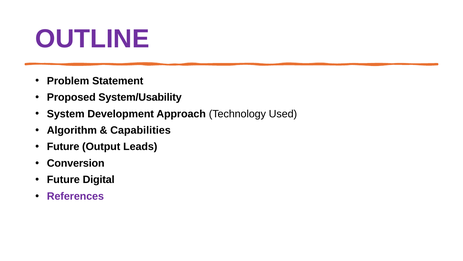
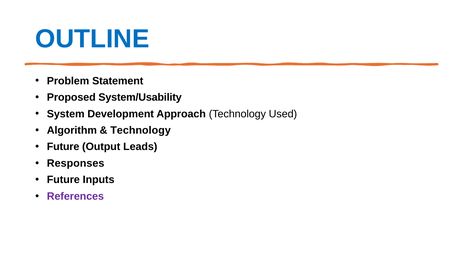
OUTLINE colour: purple -> blue (92, 39)
Capabilities: Capabilities -> Technology (141, 130)
Conversion: Conversion -> Responses (76, 163)
Digital: Digital -> Inputs (99, 179)
